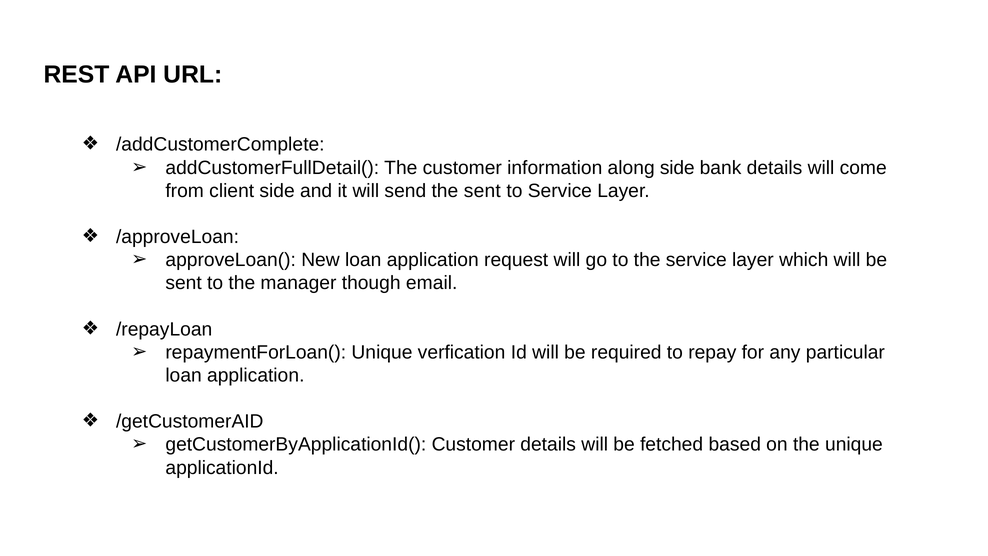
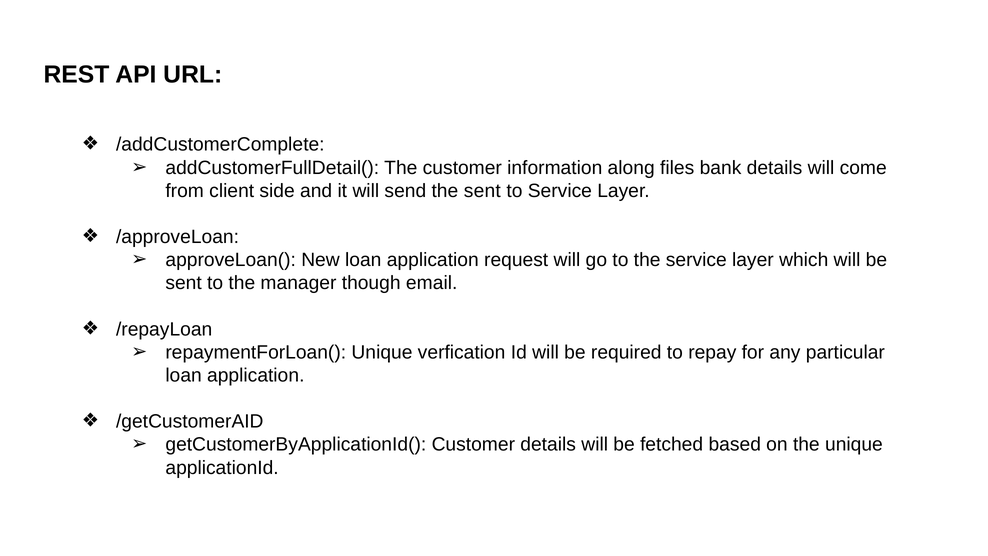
along side: side -> files (677, 168)
